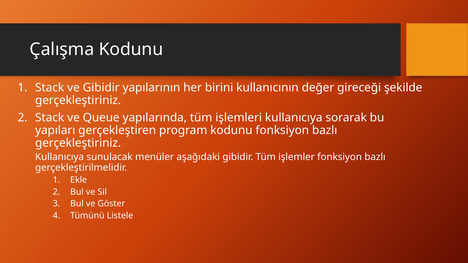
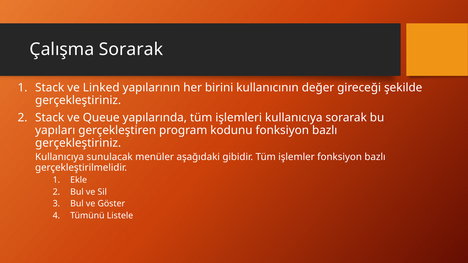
Çalışma Kodunu: Kodunu -> Sorarak (131, 50)
ve Gibidir: Gibidir -> Linked (101, 88)
